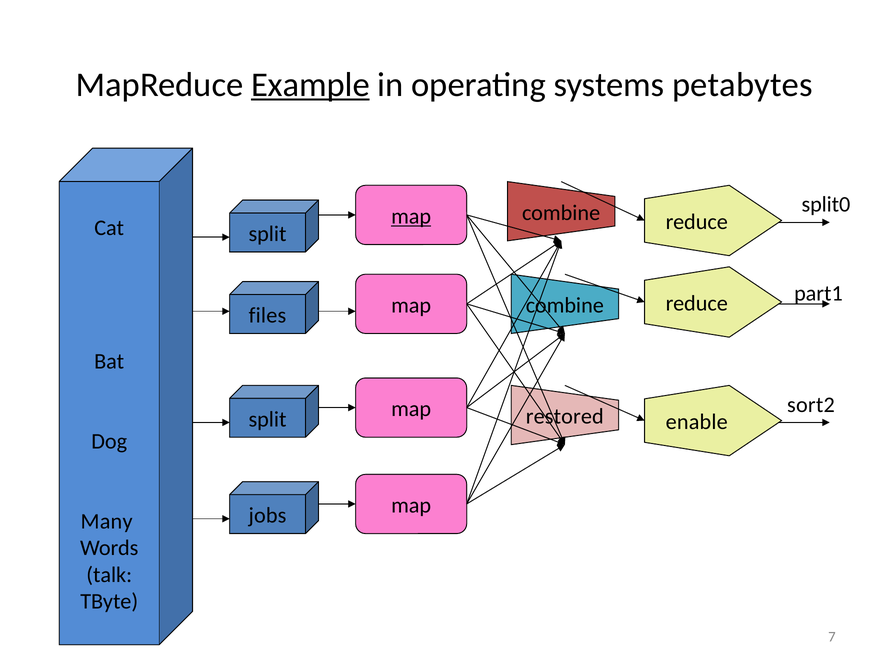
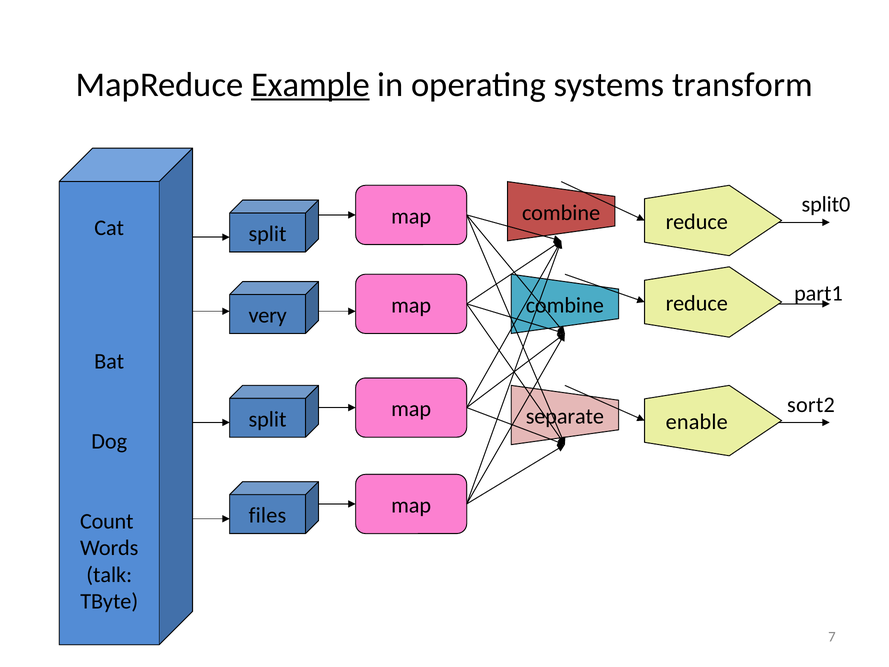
petabytes: petabytes -> transform (742, 85)
map underline: present -> none (411, 216)
files: files -> very (268, 315)
restored: restored -> separate (565, 416)
jobs: jobs -> files (267, 515)
Many: Many -> Count (107, 521)
